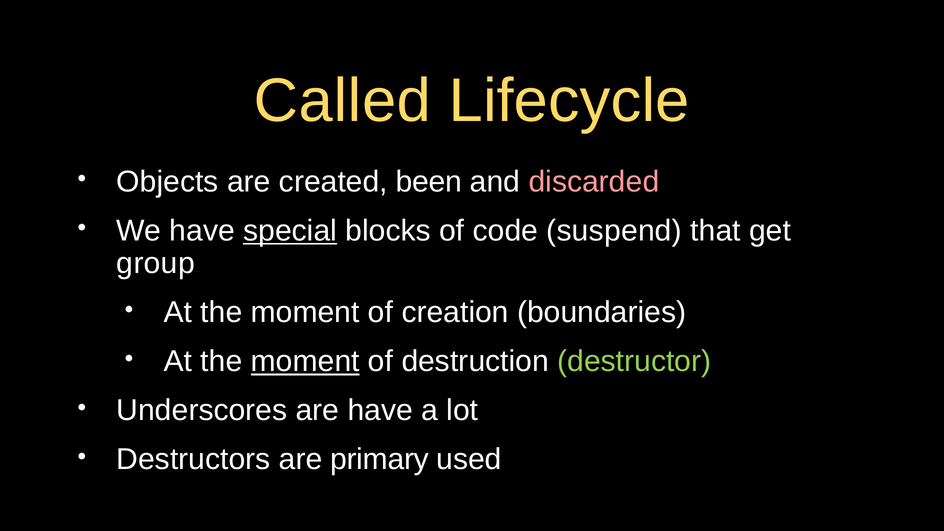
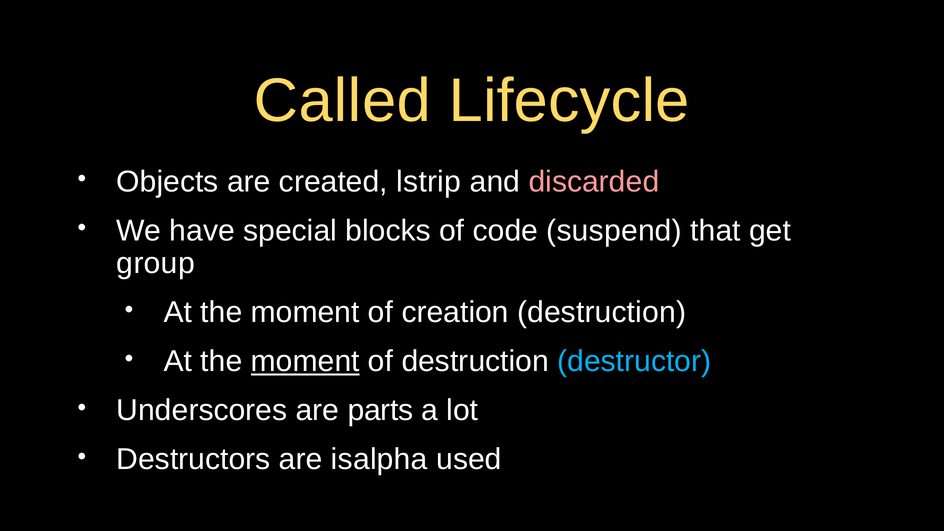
been: been -> lstrip (429, 182)
special underline: present -> none (290, 231)
creation boundaries: boundaries -> destruction (602, 312)
destructor colour: light green -> light blue (634, 361)
are have: have -> parts (380, 411)
primary: primary -> isalpha (379, 460)
